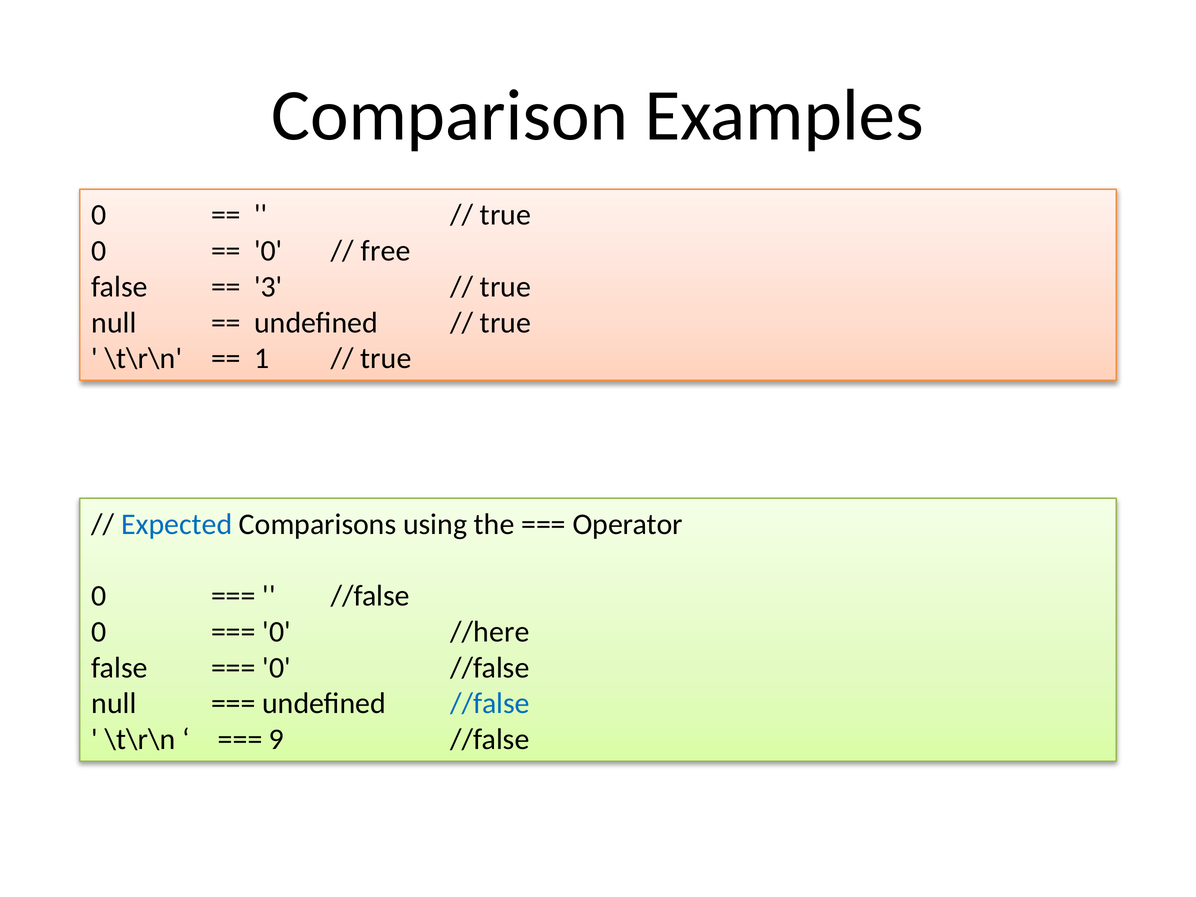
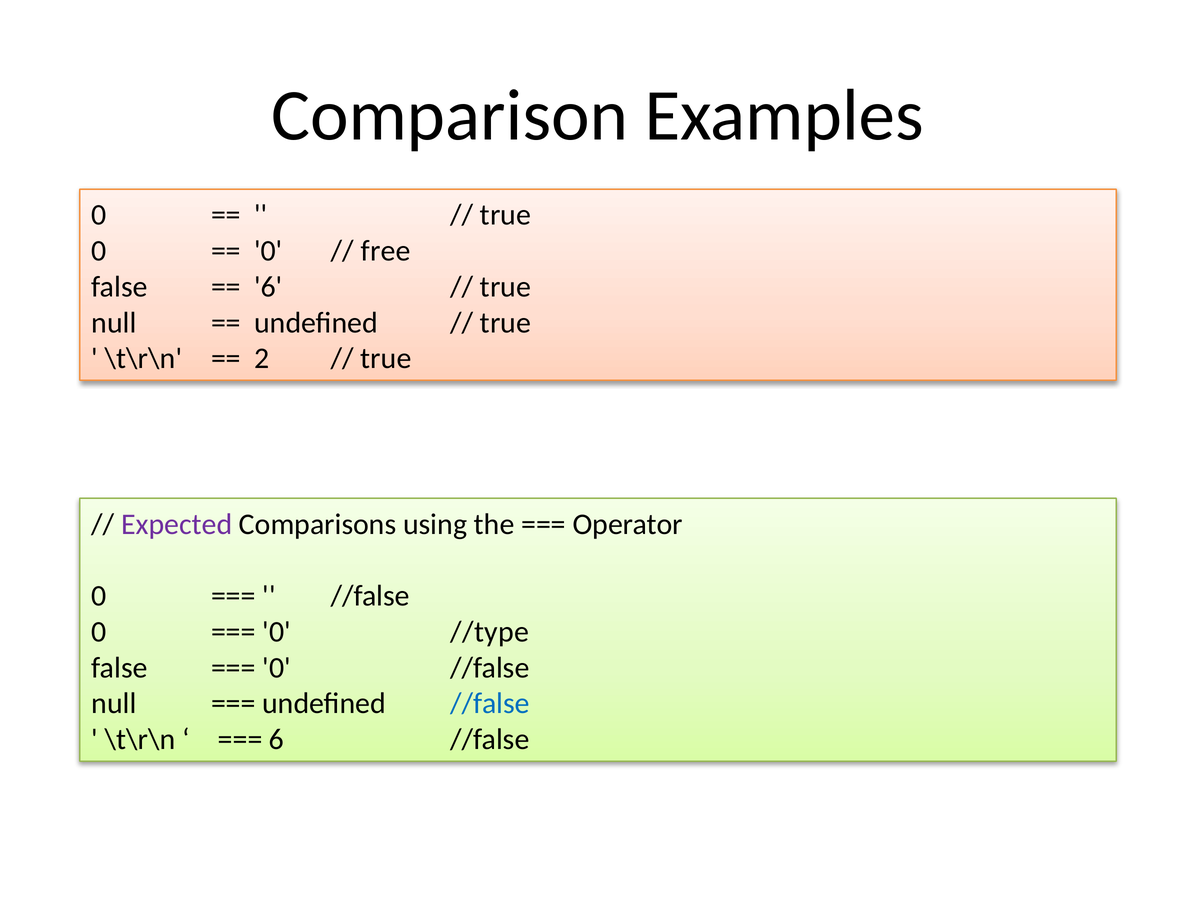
3: 3 -> 6 (268, 287)
1: 1 -> 2 (262, 359)
Expected colour: blue -> purple (177, 524)
//here: //here -> //type (490, 632)
9: 9 -> 6 (277, 739)
